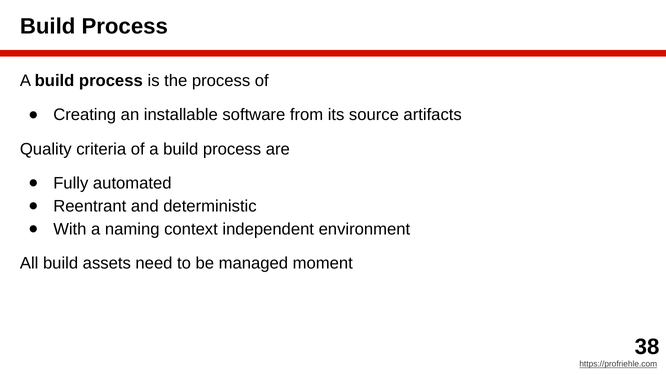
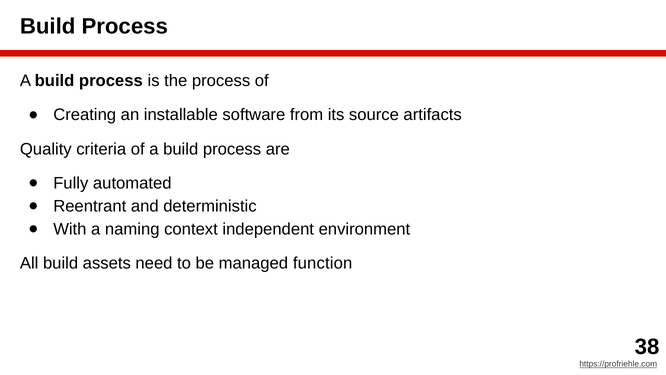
moment: moment -> function (323, 263)
